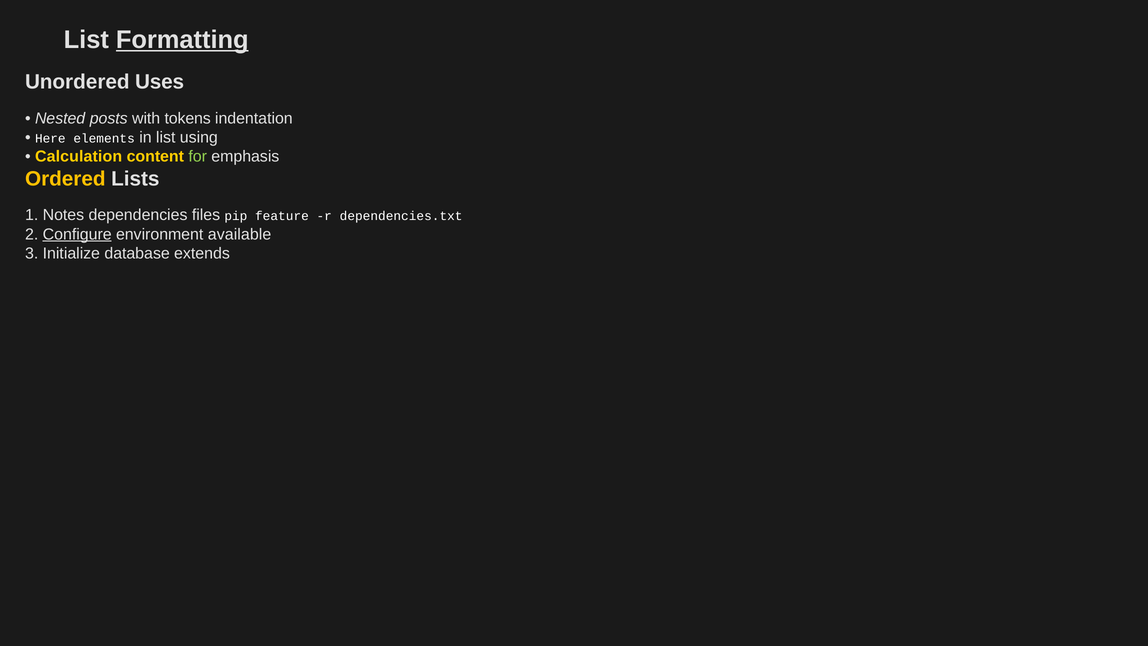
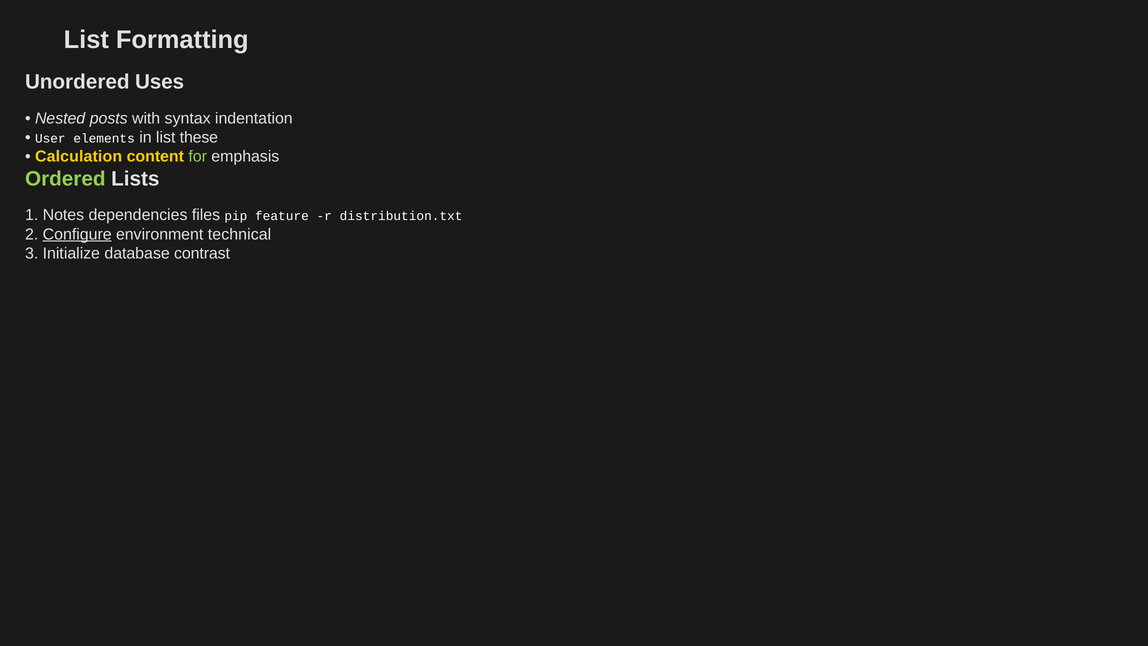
Formatting underline: present -> none (182, 40)
tokens: tokens -> syntax (188, 118)
Here: Here -> User (50, 138)
using: using -> these (199, 137)
Ordered colour: yellow -> light green (65, 179)
dependencies.txt: dependencies.txt -> distribution.txt (401, 216)
available: available -> technical (240, 234)
extends: extends -> contrast (202, 253)
